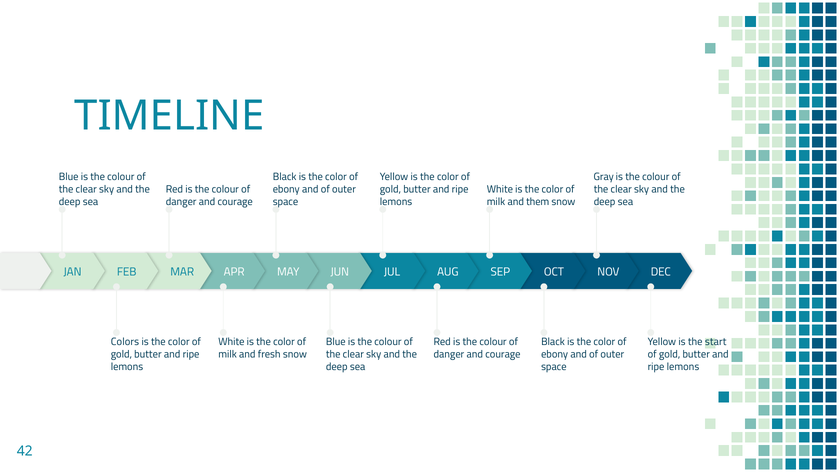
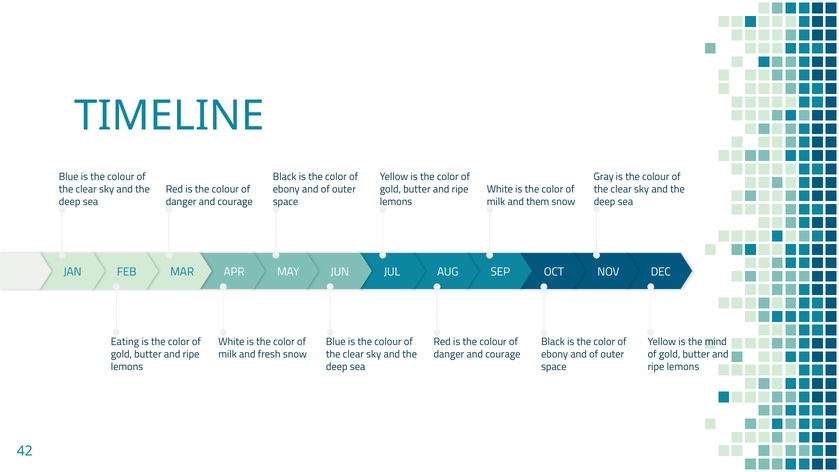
Colors: Colors -> Eating (125, 342)
start: start -> mind (716, 342)
